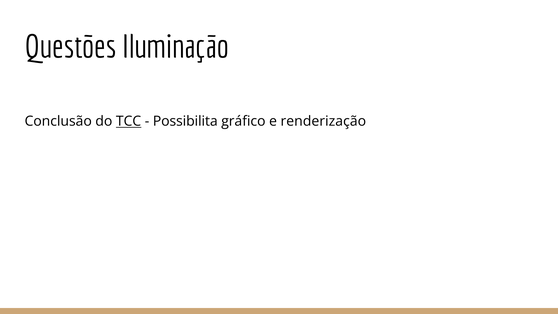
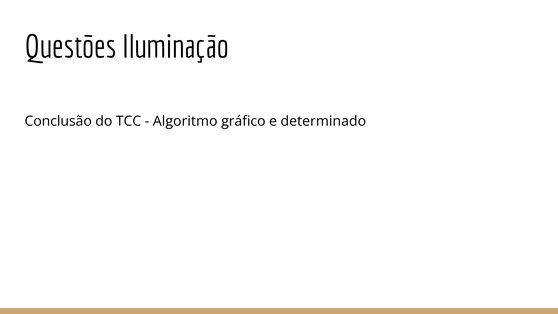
TCC underline: present -> none (129, 121)
Possibilita: Possibilita -> Algoritmo (185, 121)
renderização: renderização -> determinado (323, 121)
